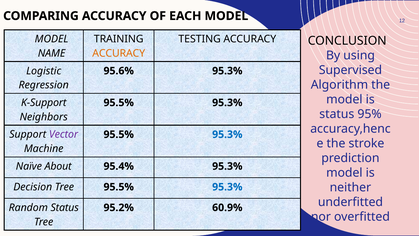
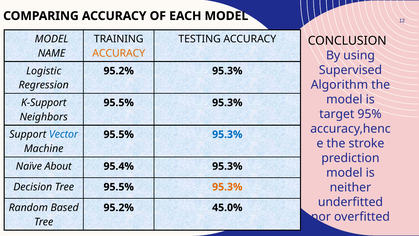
95.6%: 95.6% -> 95.2% (119, 71)
status: status -> target (337, 114)
Vector colour: purple -> blue (64, 134)
95.3% colour: blue -> orange (227, 187)
Random Status: Status -> Based (65, 207)
60.9%: 60.9% -> 45.0% (227, 207)
